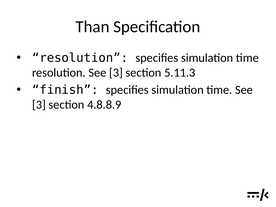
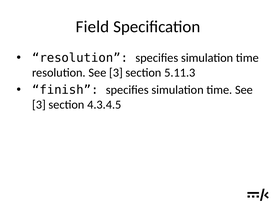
Than: Than -> Field (92, 27)
4.8.8.9: 4.8.8.9 -> 4.3.4.5 (104, 105)
